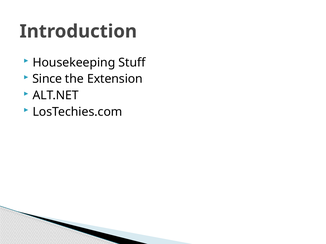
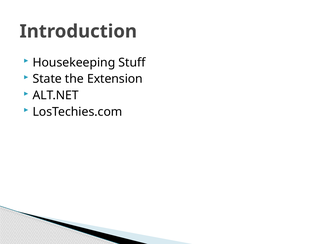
Since: Since -> State (47, 79)
